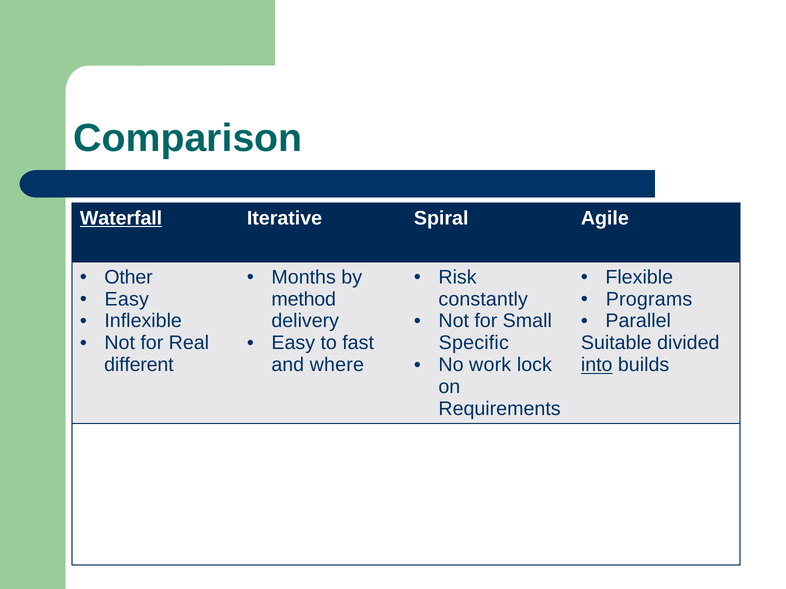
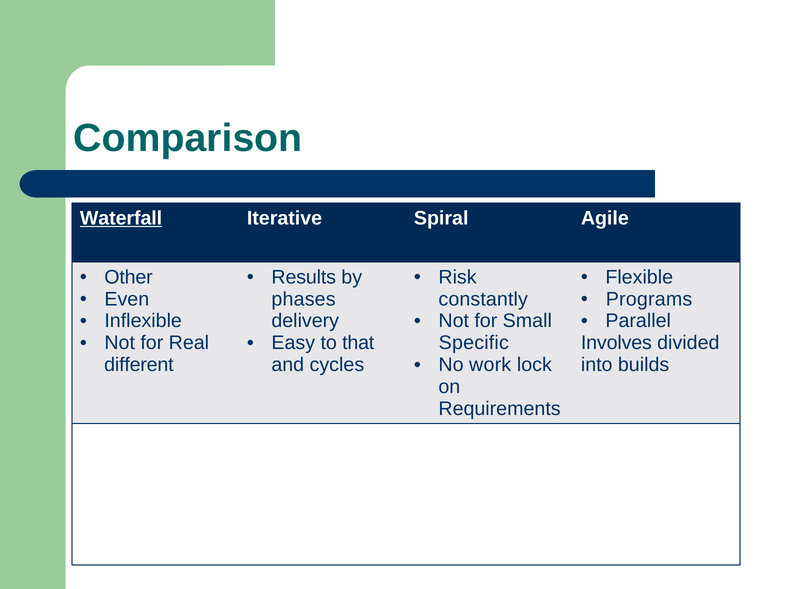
Months: Months -> Results (304, 277)
Easy: Easy -> Even (127, 299)
method: method -> phases (304, 299)
fast: fast -> that (358, 343)
Suitable: Suitable -> Involves (616, 343)
where: where -> cycles (337, 365)
into underline: present -> none (597, 365)
